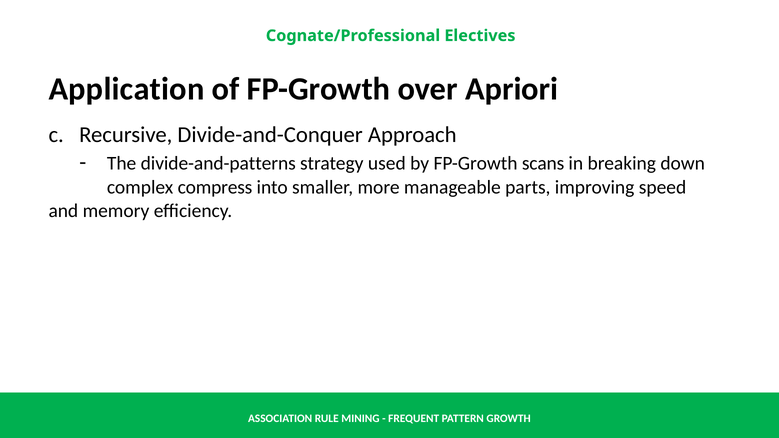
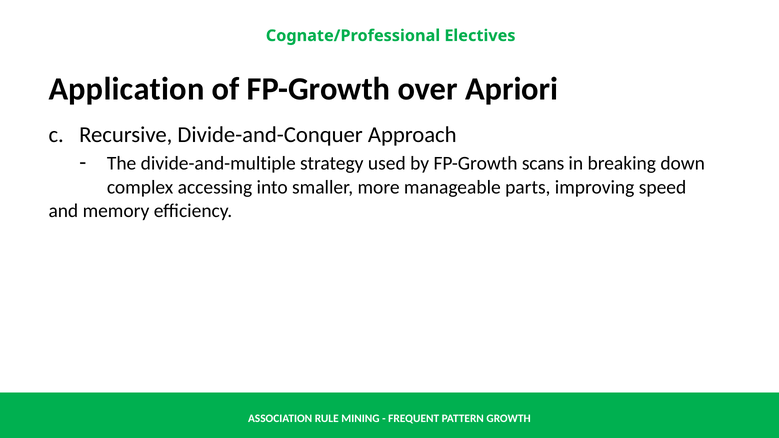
divide-and-patterns: divide-and-patterns -> divide-and-multiple (218, 163)
compress: compress -> accessing (215, 187)
